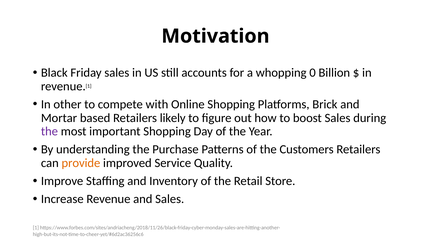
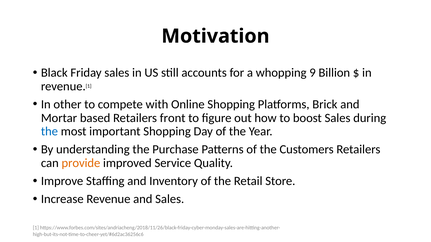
0: 0 -> 9 (313, 73)
likely: likely -> front (173, 118)
the colour: purple -> blue (49, 132)
